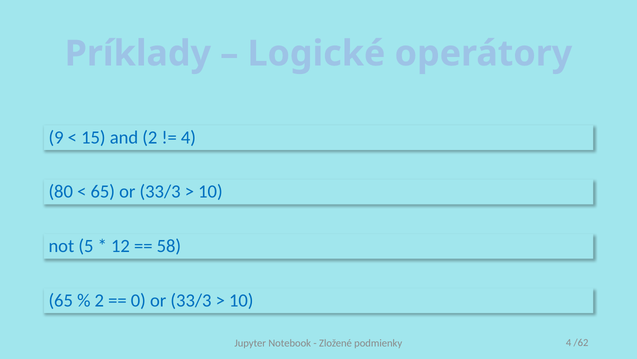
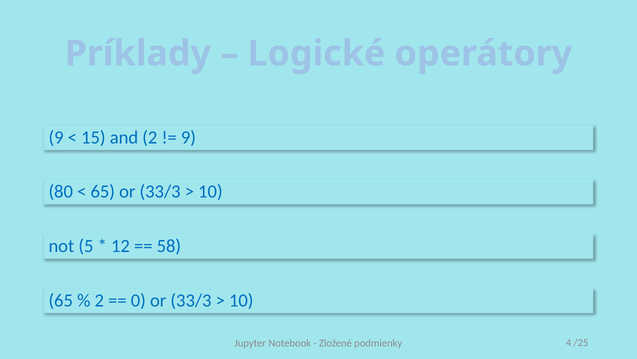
4: 4 -> 9 (188, 137)
/62: /62 -> /25 (581, 342)
